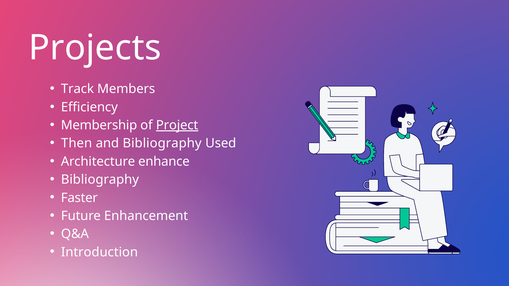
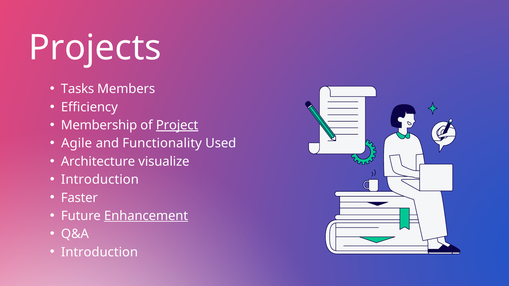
Track: Track -> Tasks (78, 89)
Then: Then -> Agile (77, 144)
and Bibliography: Bibliography -> Functionality (162, 144)
enhance: enhance -> visualize (164, 162)
Bibliography: Bibliography -> Introduction (100, 180)
Enhancement underline: none -> present (146, 216)
